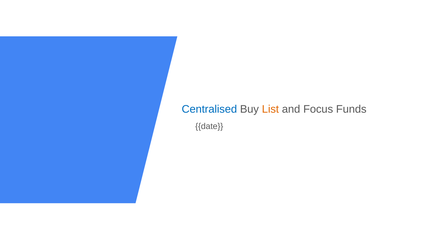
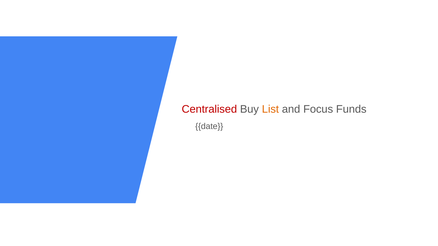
Centralised colour: blue -> red (209, 109)
